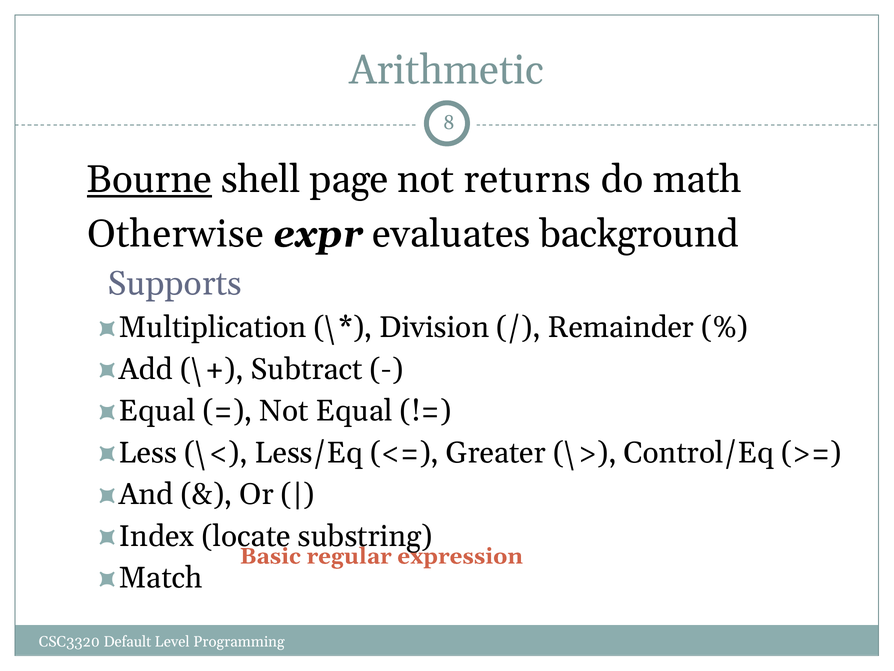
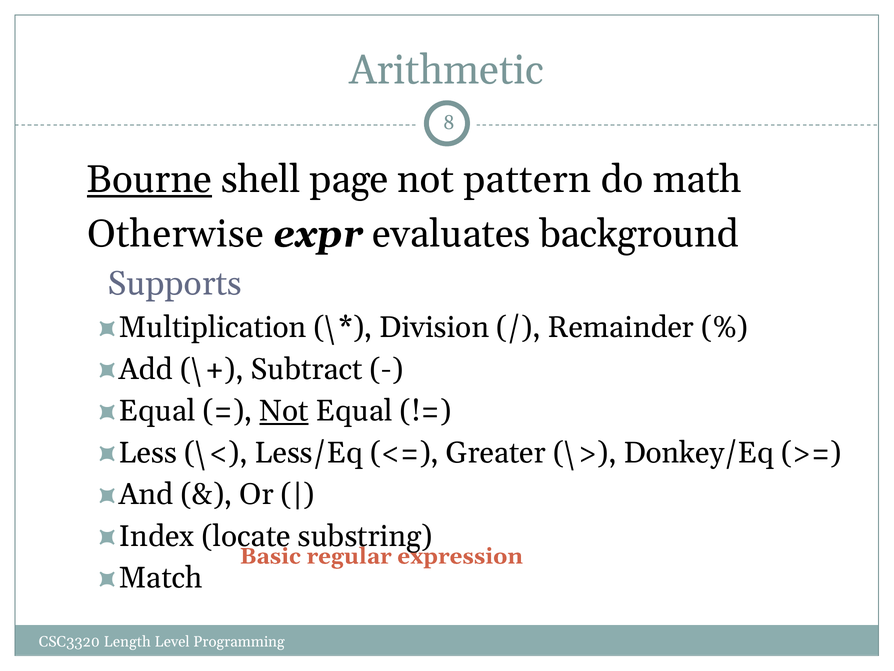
returns: returns -> pattern (527, 180)
Not underline: none -> present (284, 411)
Control/Eq: Control/Eq -> Donkey/Eq (699, 452)
Default: Default -> Length (127, 641)
